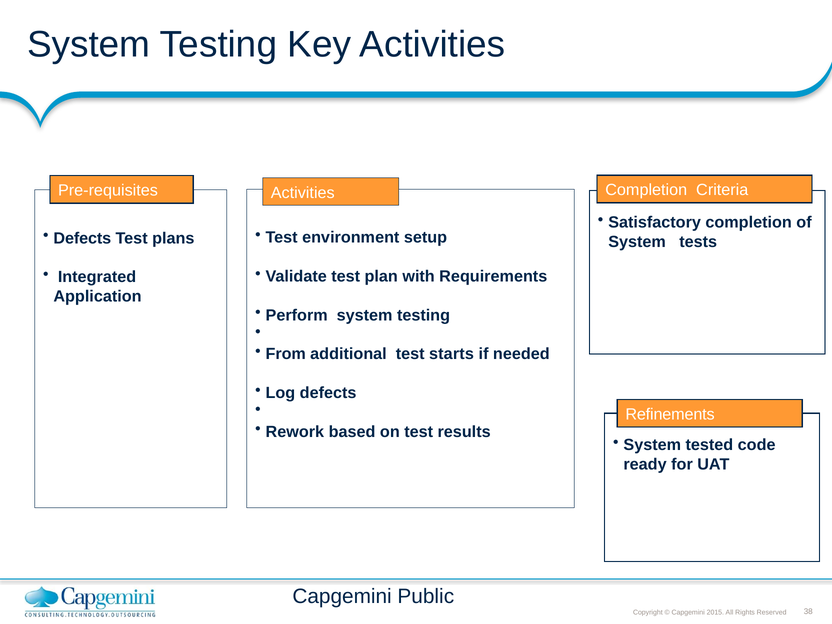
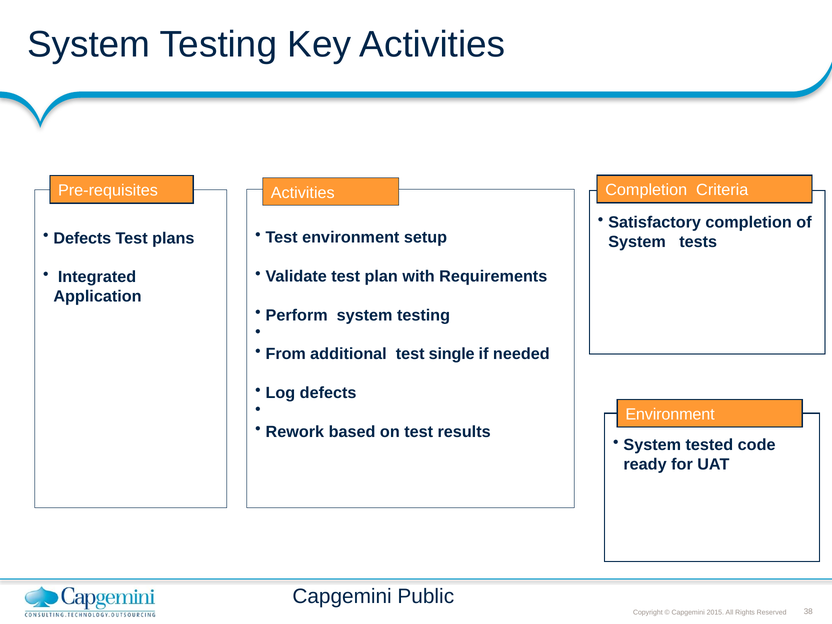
starts: starts -> single (452, 354)
Refinements: Refinements -> Environment (670, 414)
